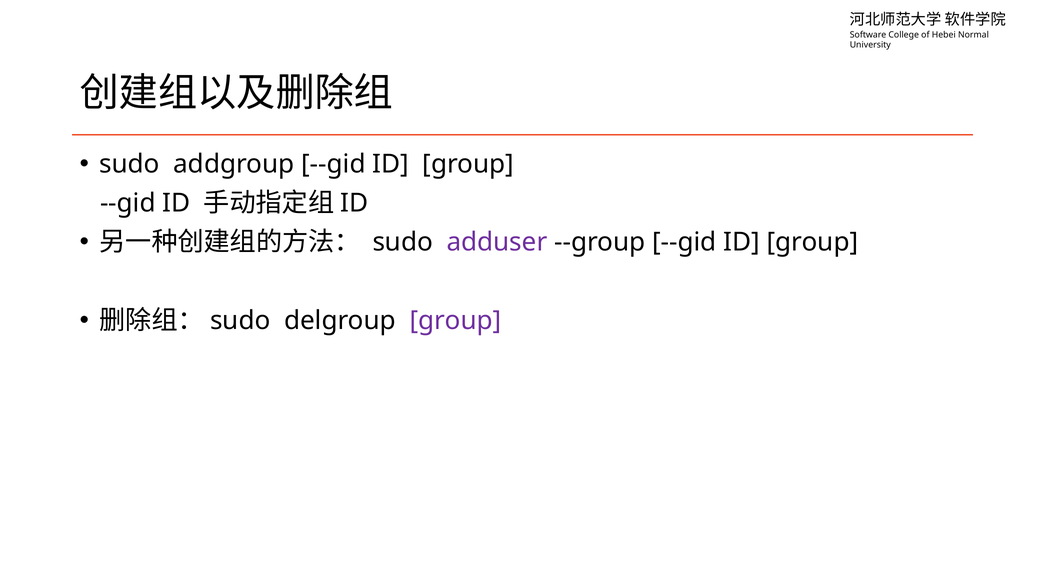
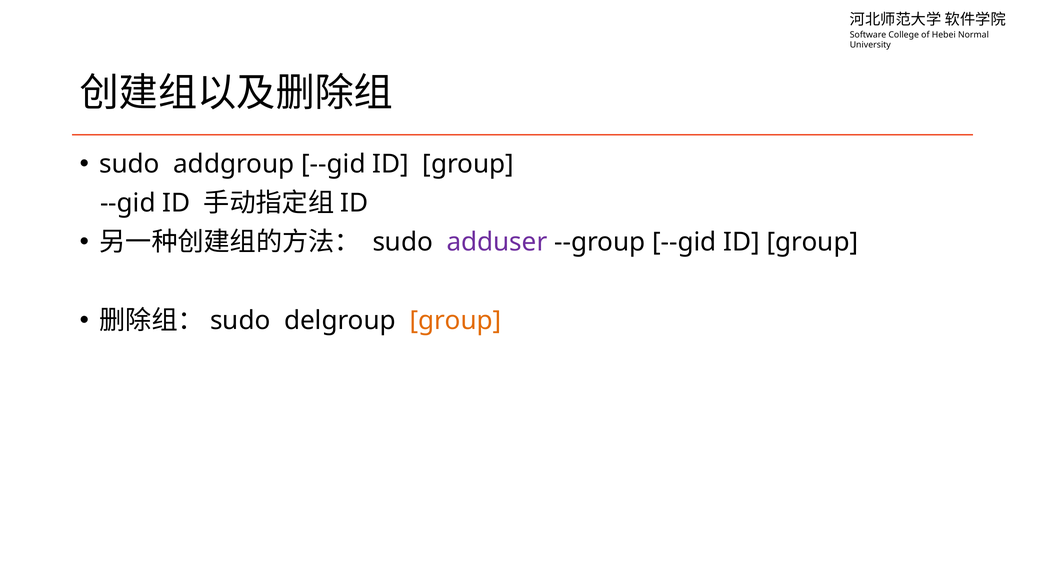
group colour: purple -> orange (455, 320)
